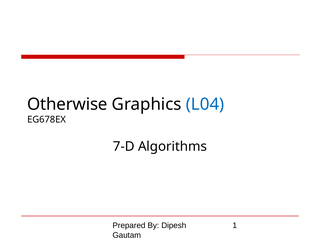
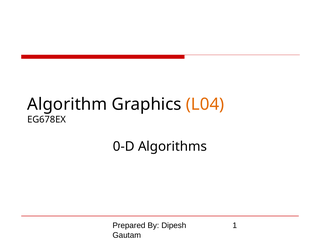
Otherwise: Otherwise -> Algorithm (67, 104)
L04 colour: blue -> orange (205, 104)
7-D: 7-D -> 0-D (124, 147)
